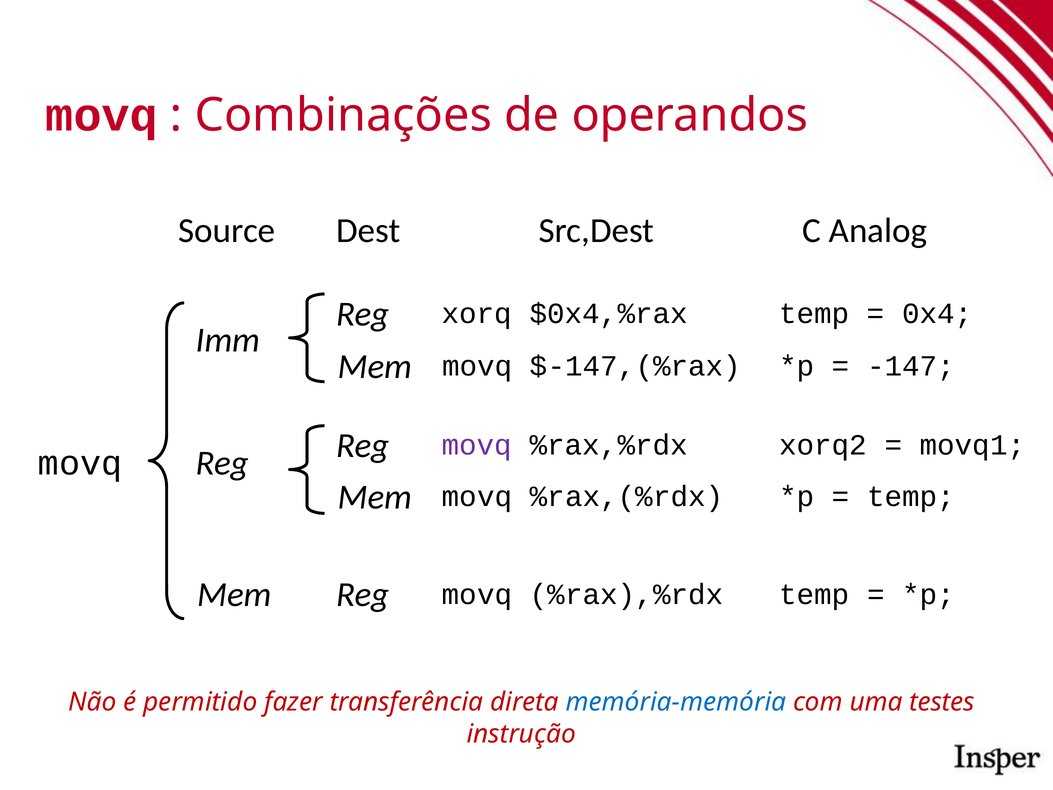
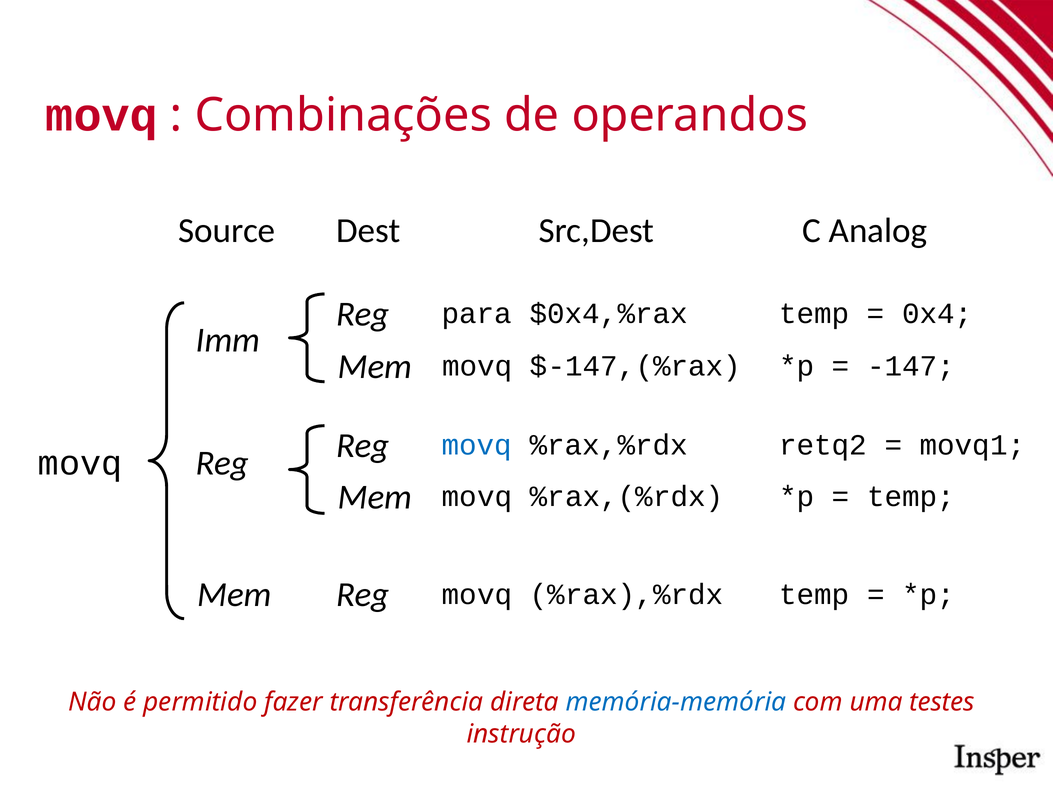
xorq: xorq -> para (477, 313)
movq colour: purple -> blue (477, 445)
xorq2: xorq2 -> retq2 (823, 445)
